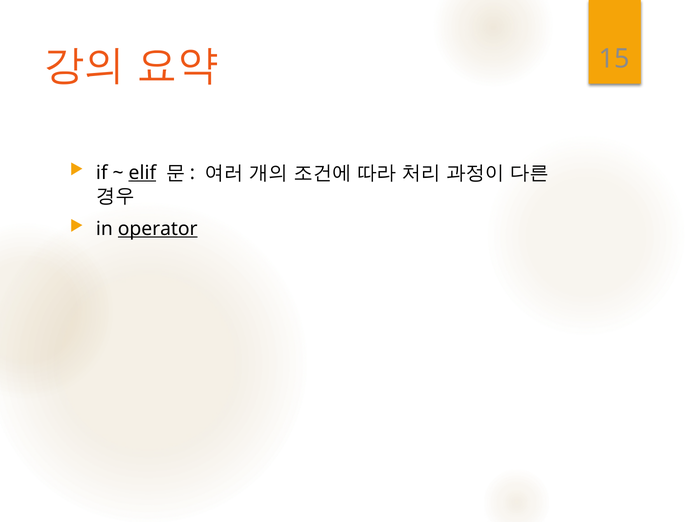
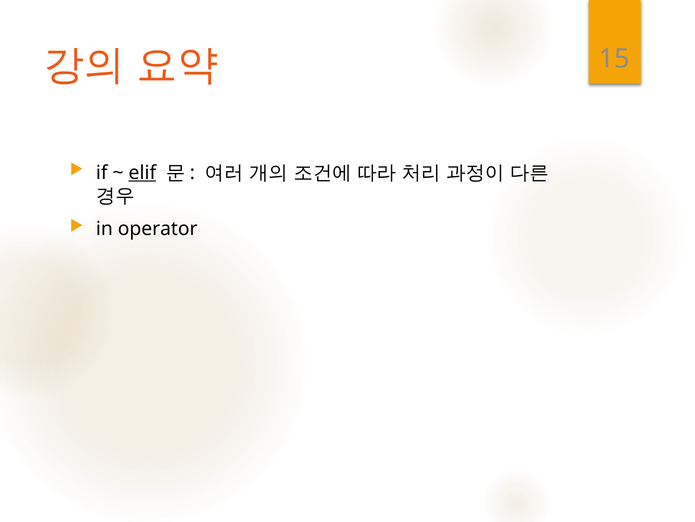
operator underline: present -> none (158, 228)
